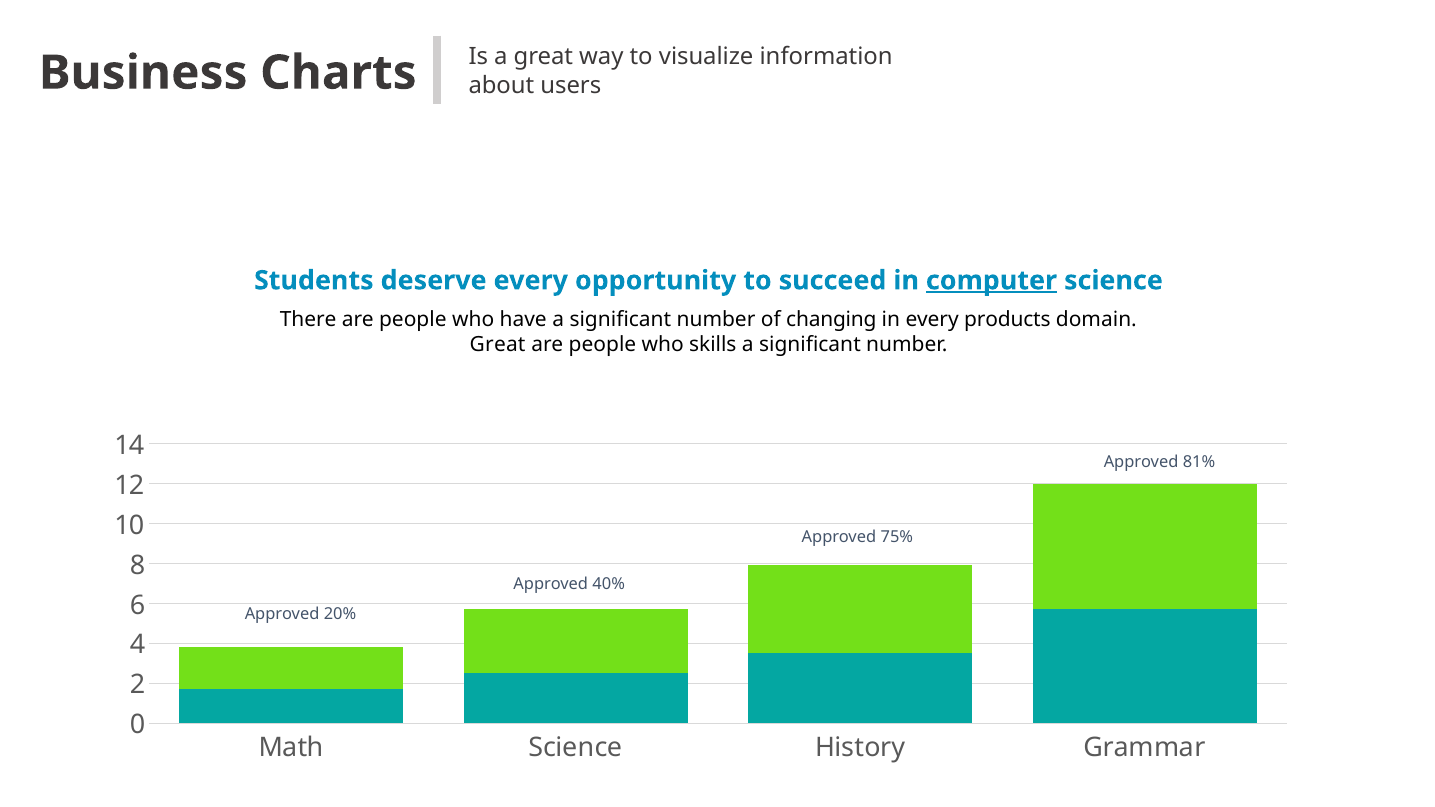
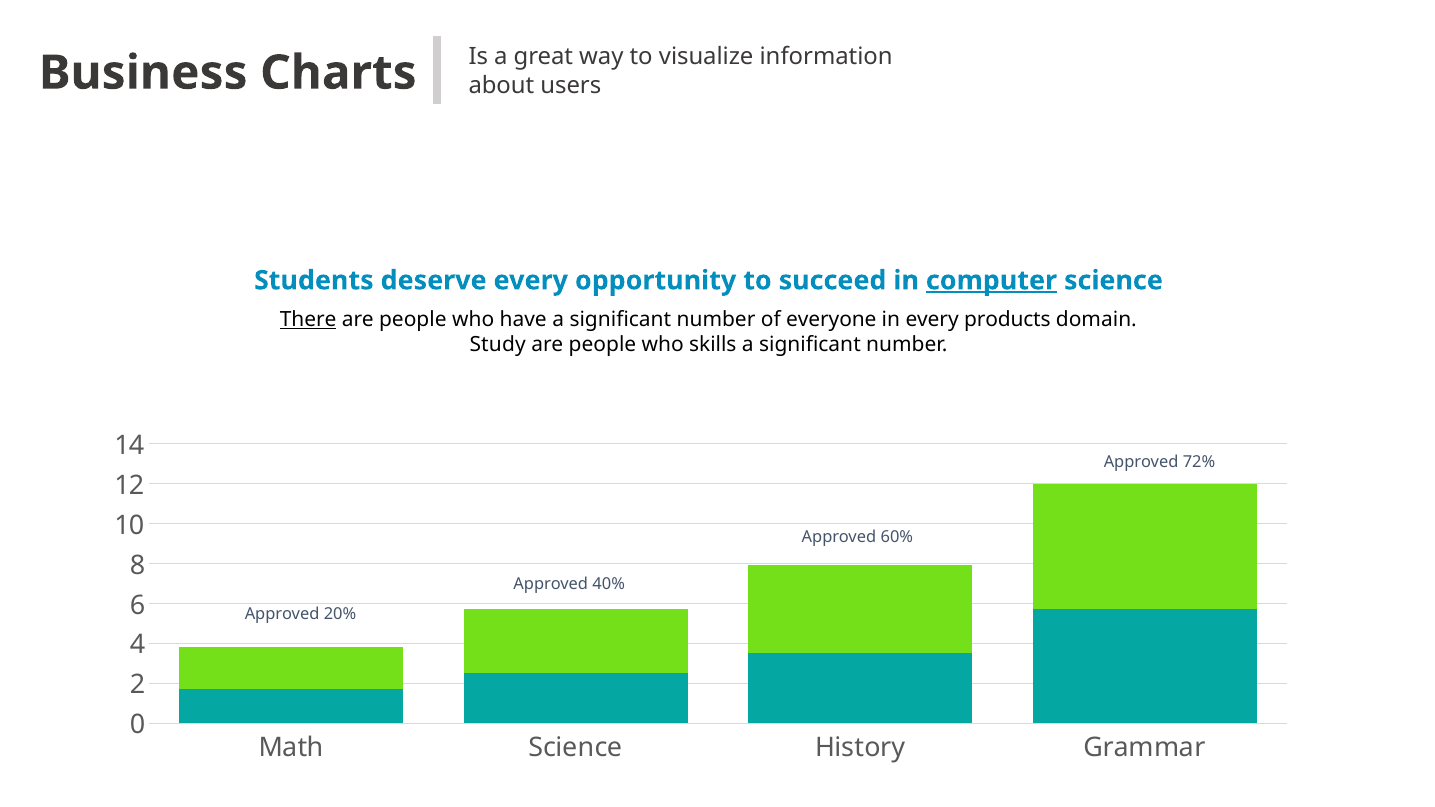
There underline: none -> present (308, 320)
changing: changing -> everyone (831, 320)
Great: Great -> Study (498, 345)
81%: 81% -> 72% (1199, 462)
75%: 75% -> 60% (897, 537)
